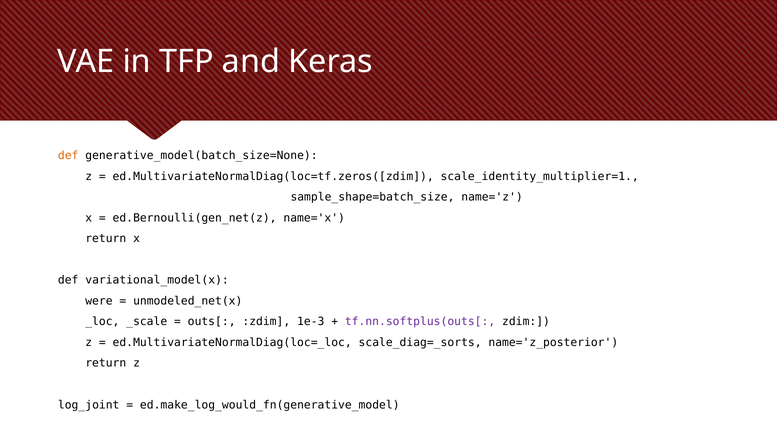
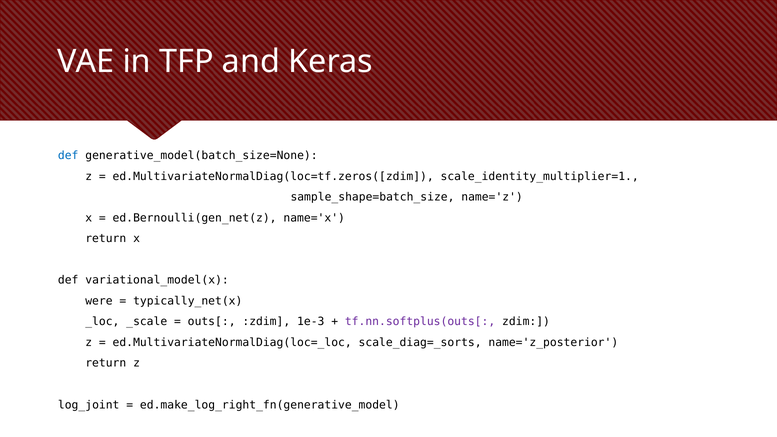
def colour: orange -> blue (68, 156)
unmodeled_net(x: unmodeled_net(x -> typically_net(x (188, 301)
ed.make_log_would_fn(generative_model: ed.make_log_would_fn(generative_model -> ed.make_log_right_fn(generative_model (270, 405)
